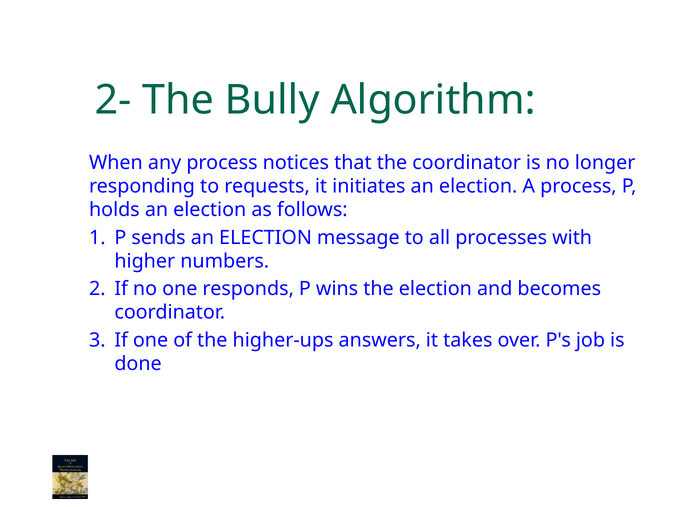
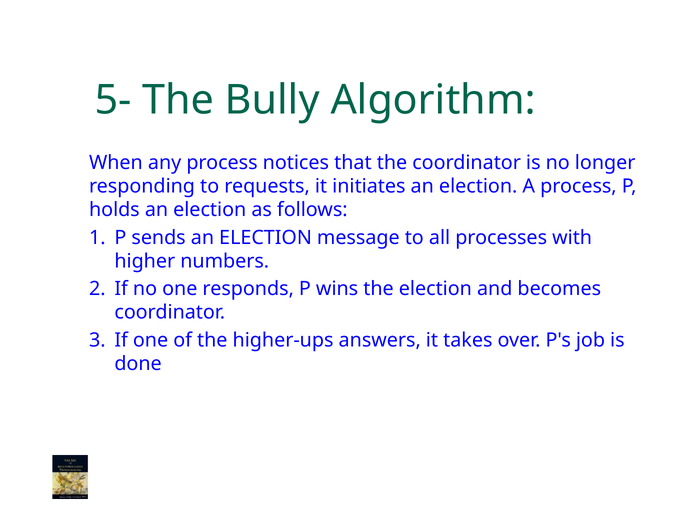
2-: 2- -> 5- (113, 100)
